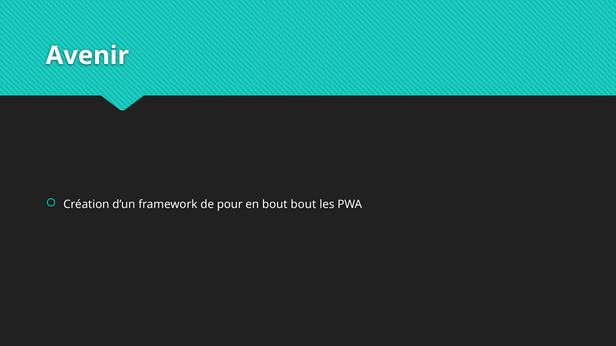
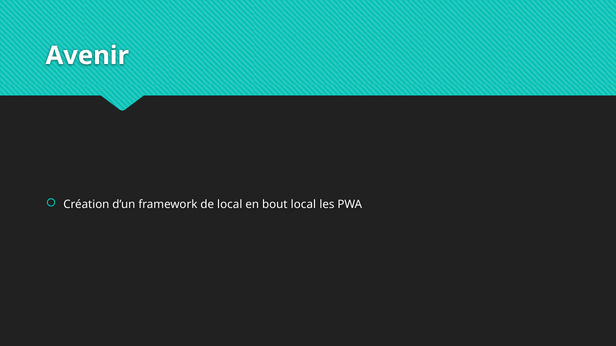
de pour: pour -> local (230, 205)
bout bout: bout -> local (303, 205)
